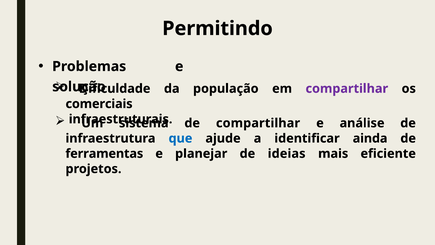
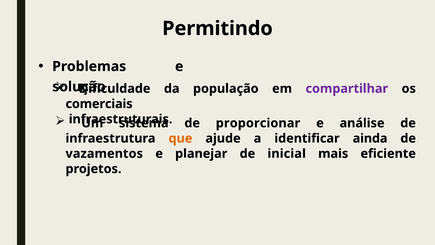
de compartilhar: compartilhar -> proporcionar (258, 123)
que colour: blue -> orange (180, 138)
ferramentas: ferramentas -> vazamentos (104, 153)
ideias: ideias -> inicial (287, 153)
